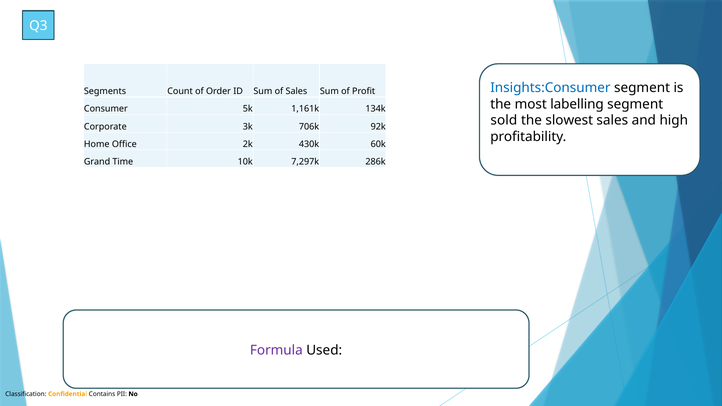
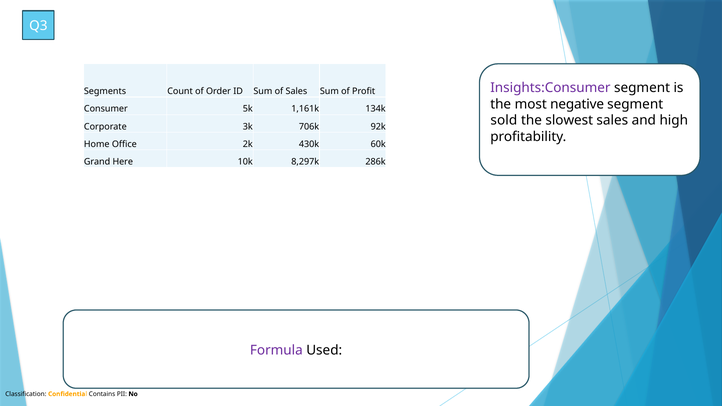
Insights:Consumer colour: blue -> purple (550, 88)
labelling: labelling -> negative (577, 104)
Time: Time -> Here (123, 162)
7,297k: 7,297k -> 8,297k (305, 162)
